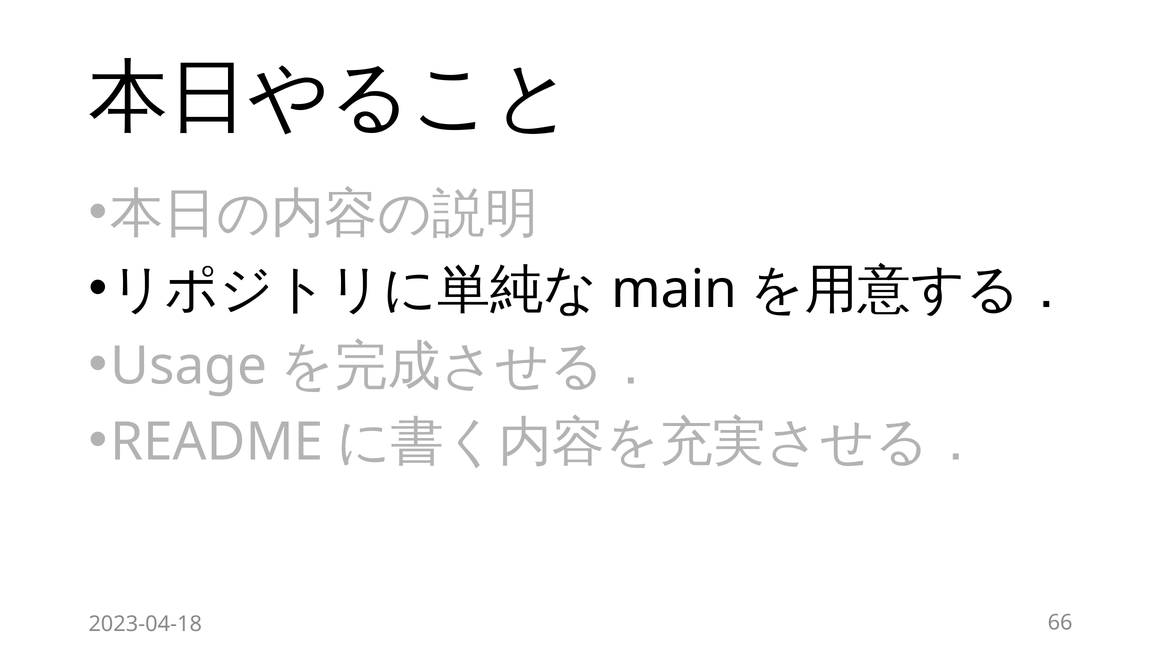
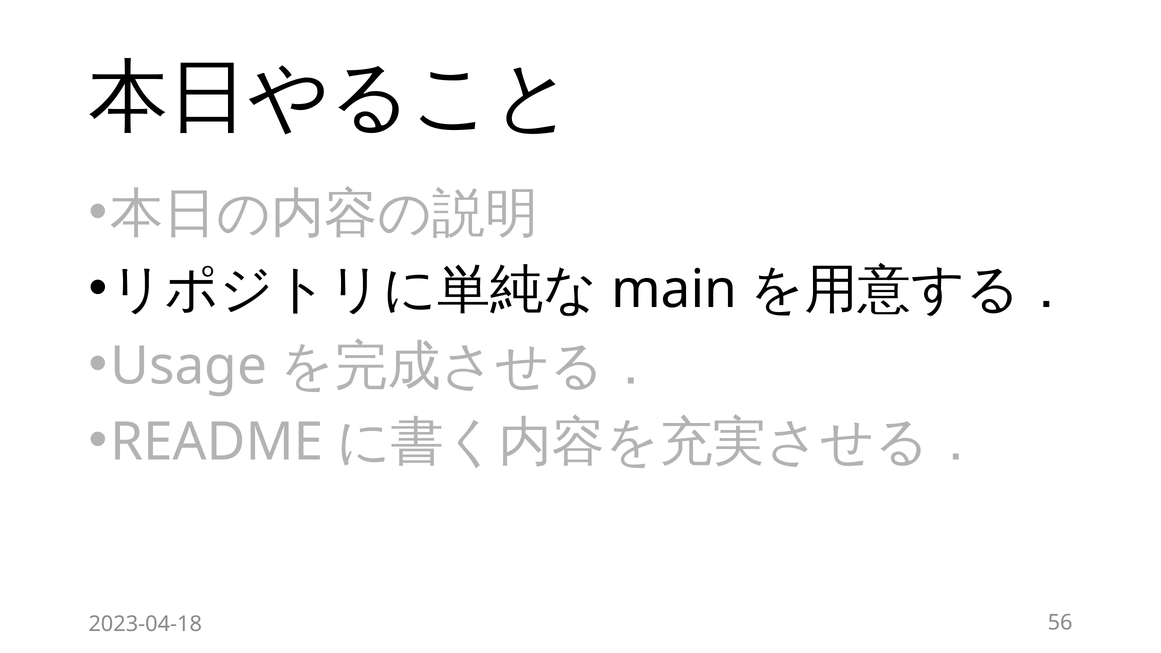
66: 66 -> 56 (1060, 622)
